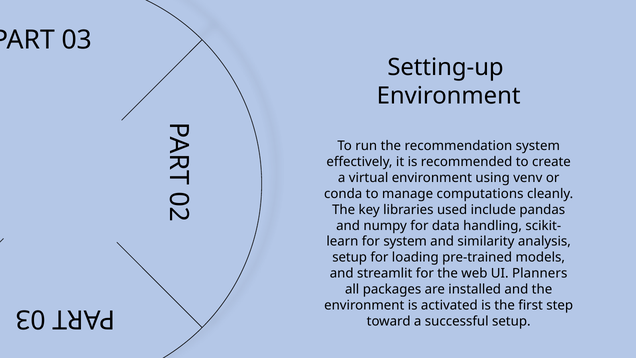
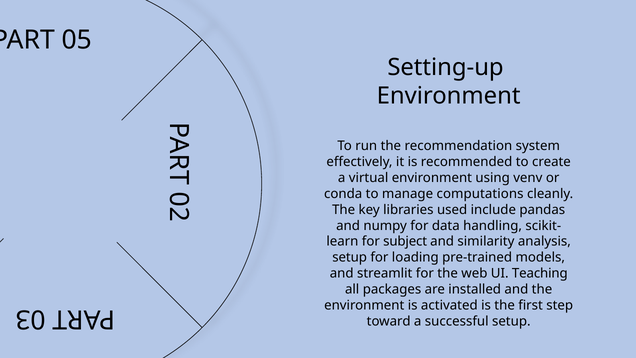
03: 03 -> 05 (77, 40)
for system: system -> subject (405, 241)
UI Planners: Planners -> Teaching (540, 273)
